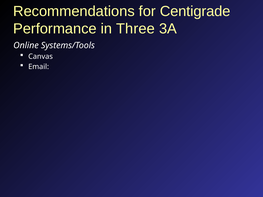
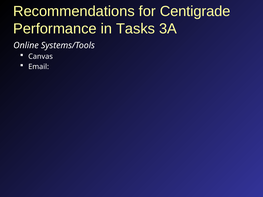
Three: Three -> Tasks (136, 29)
